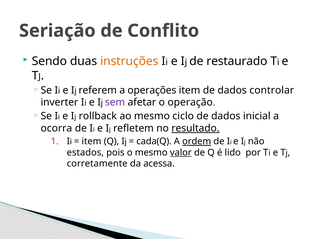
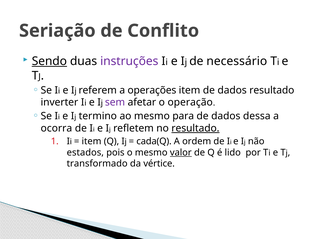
Sendo underline: none -> present (49, 61)
instruções colour: orange -> purple (129, 61)
restaurado: restaurado -> necessário (237, 61)
dados controlar: controlar -> resultado (272, 90)
rollback: rollback -> termino (98, 116)
ciclo: ciclo -> para (183, 116)
inicial: inicial -> dessa (257, 116)
ordem underline: present -> none (197, 141)
corretamente: corretamente -> transformado (97, 163)
acessa: acessa -> vértice (159, 163)
